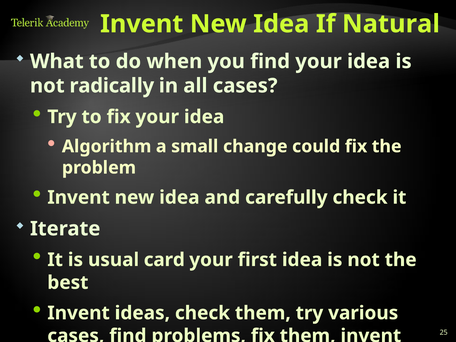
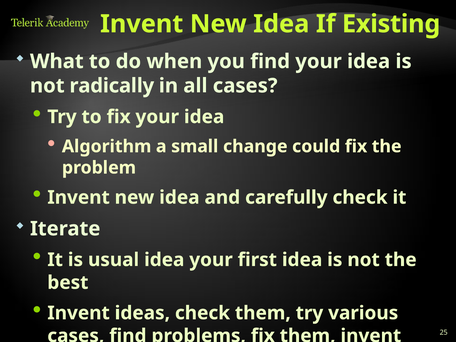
Natural: Natural -> Existing (391, 24)
usual card: card -> idea (164, 260)
